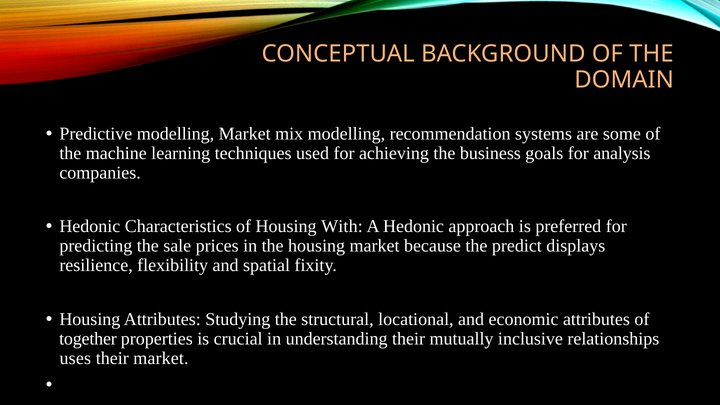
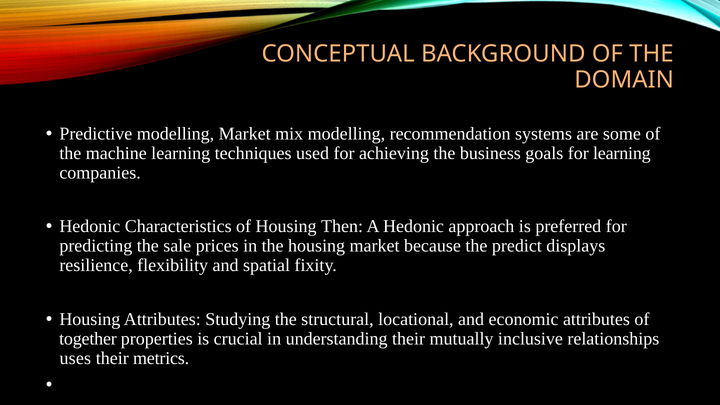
for analysis: analysis -> learning (622, 153)
With: With -> Then (342, 227)
their market: market -> metrics (161, 358)
